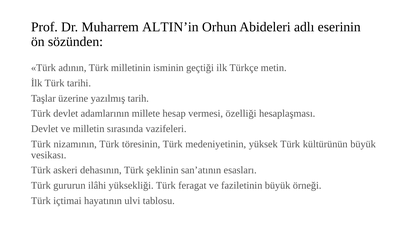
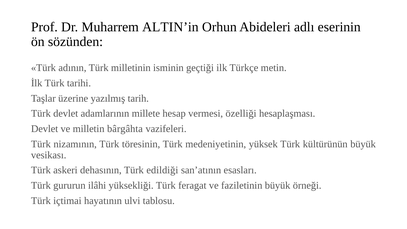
sırasında: sırasında -> bârgâhta (125, 129)
şeklinin: şeklinin -> edildiği (162, 170)
